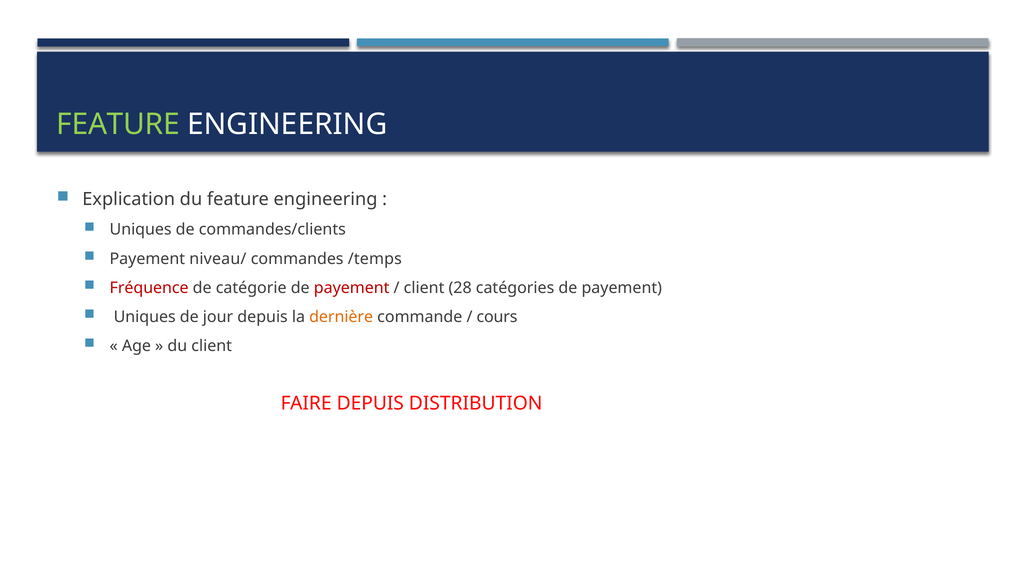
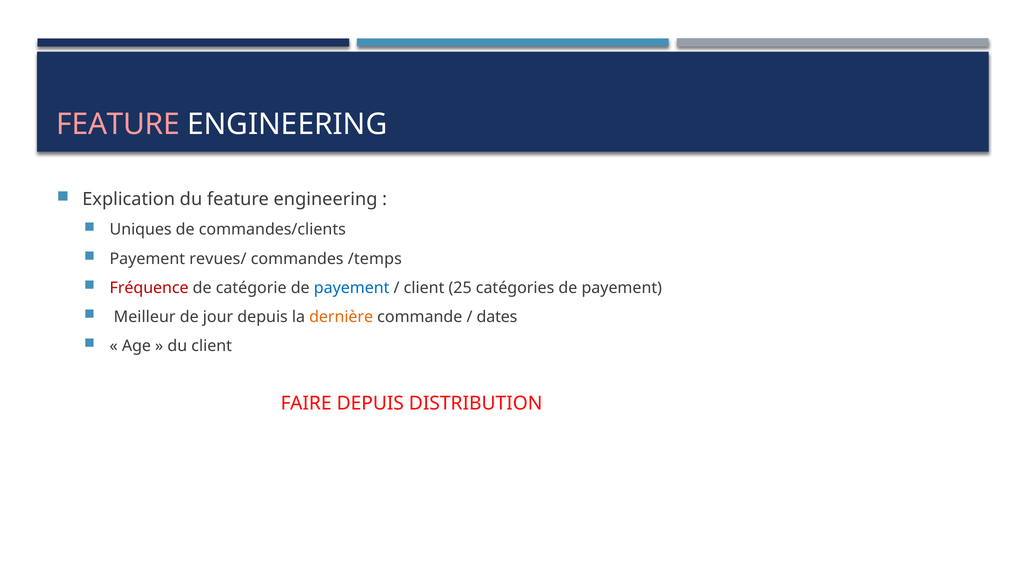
FEATURE colour: light green -> pink (118, 125)
niveau/: niveau/ -> revues/ (218, 259)
payement colour: red -> blue (352, 288)
28: 28 -> 25 (460, 288)
Uniques: Uniques -> Meilleur (145, 317)
cours: cours -> dates (497, 317)
